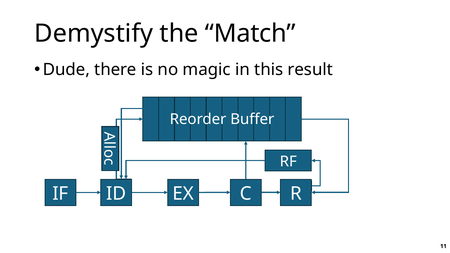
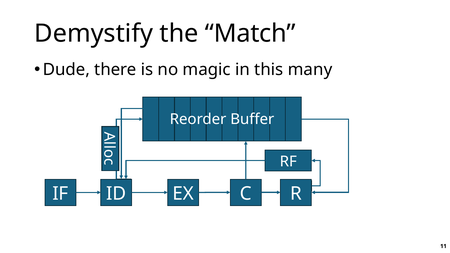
result: result -> many (310, 70)
